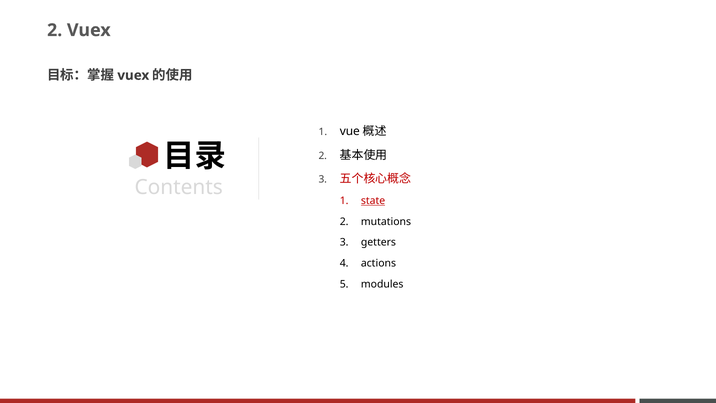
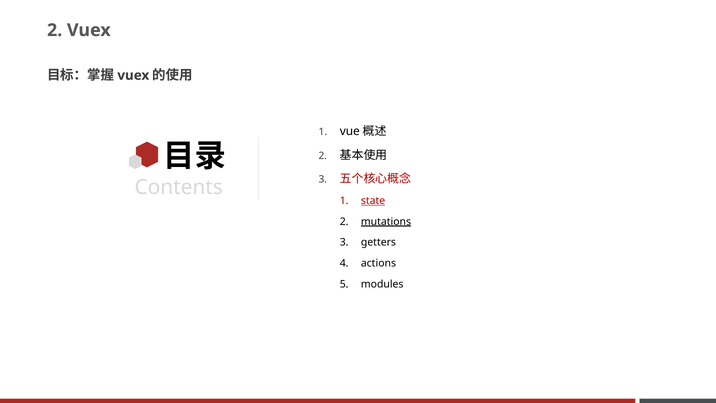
mutations underline: none -> present (386, 221)
